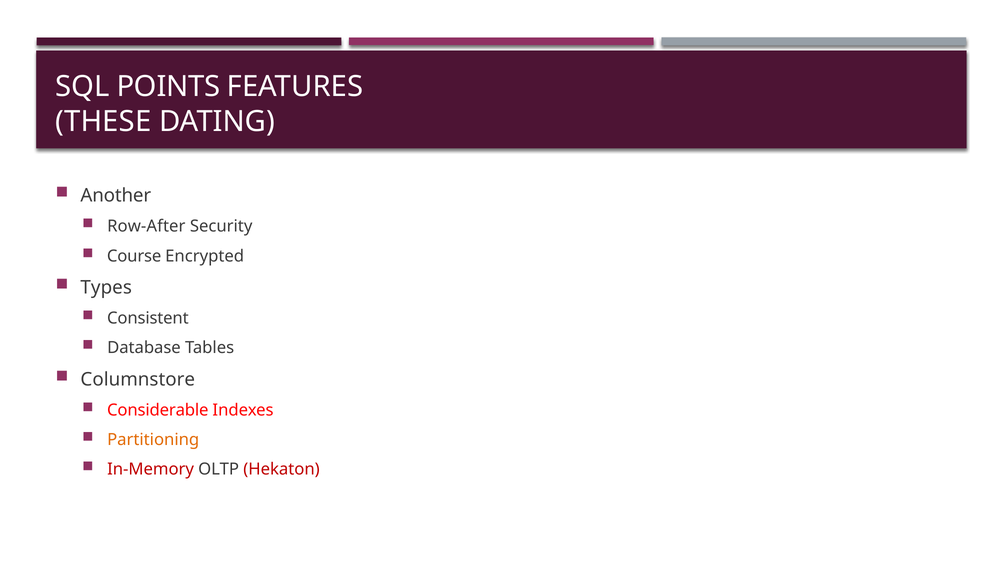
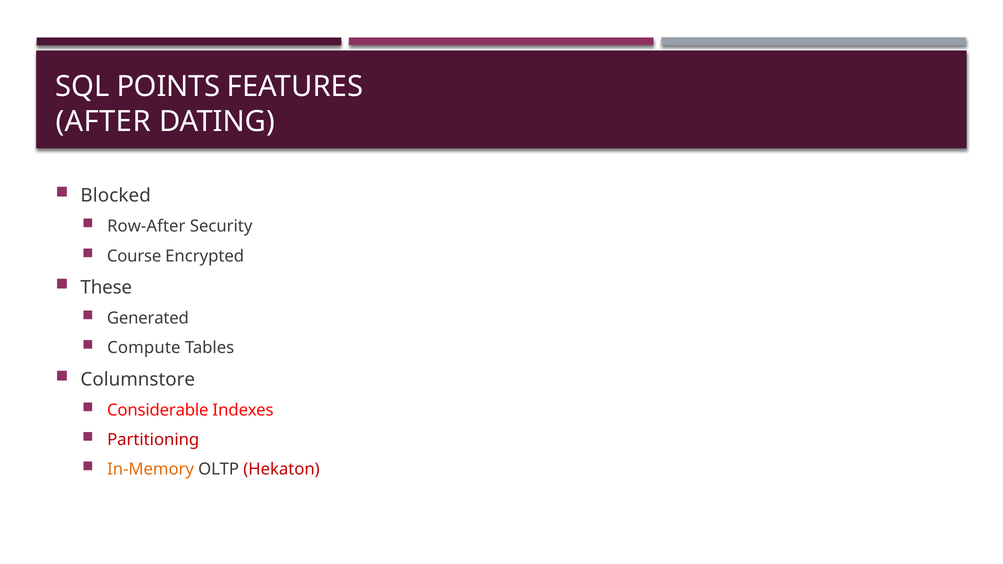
THESE: THESE -> AFTER (103, 122)
Another: Another -> Blocked (116, 196)
Types: Types -> These (106, 288)
Consistent: Consistent -> Generated (148, 318)
Database: Database -> Compute (144, 348)
Partitioning colour: orange -> red (153, 440)
In-Memory colour: red -> orange (151, 470)
